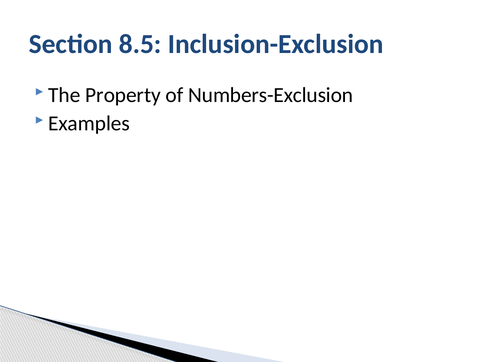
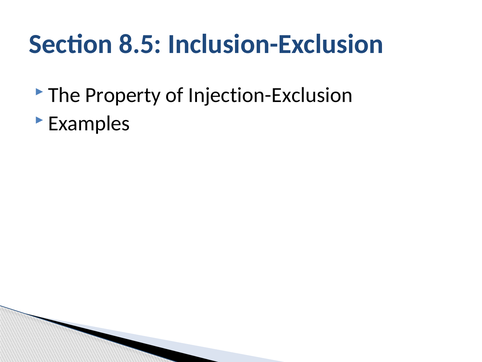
Numbers-Exclusion: Numbers-Exclusion -> Injection-Exclusion (271, 95)
